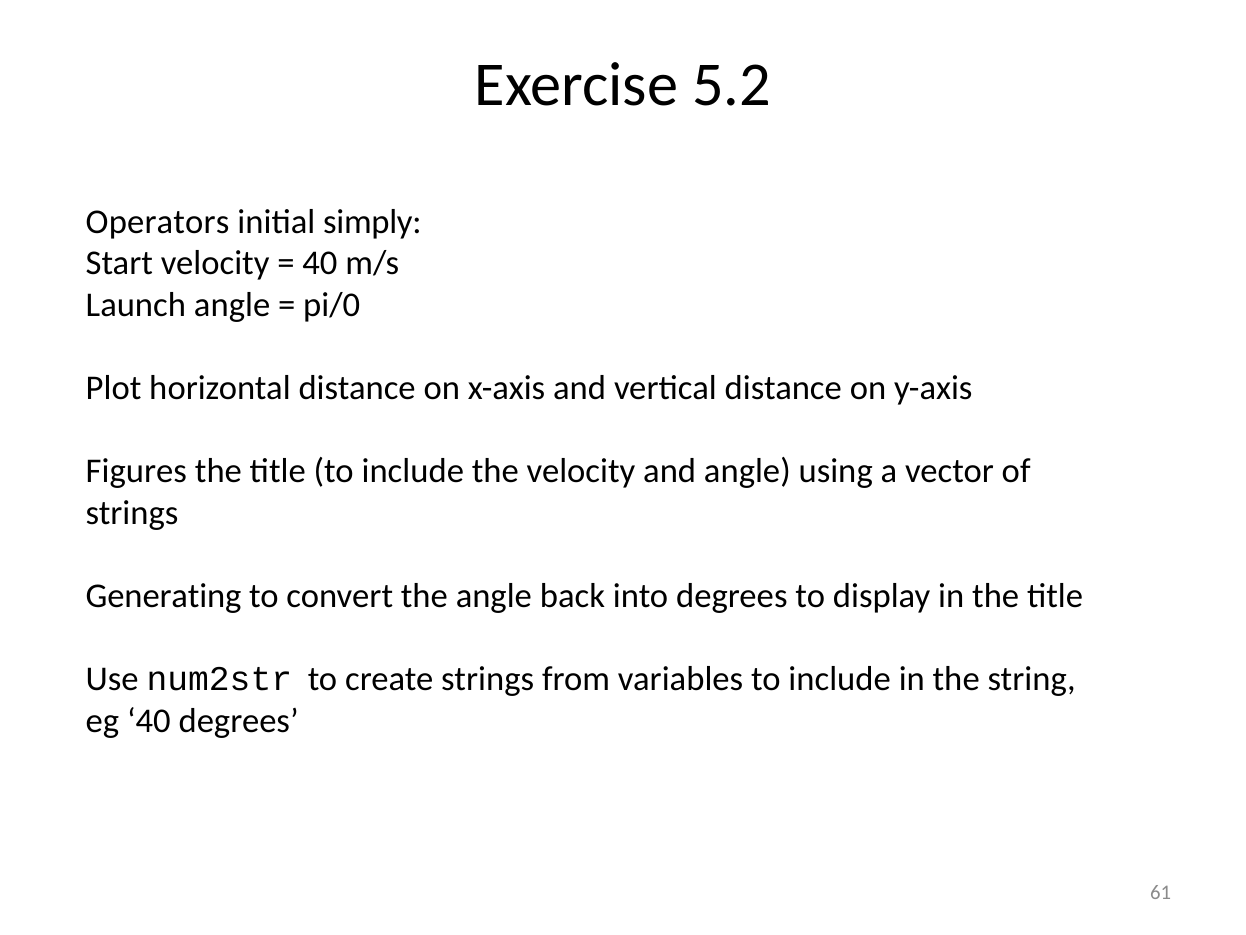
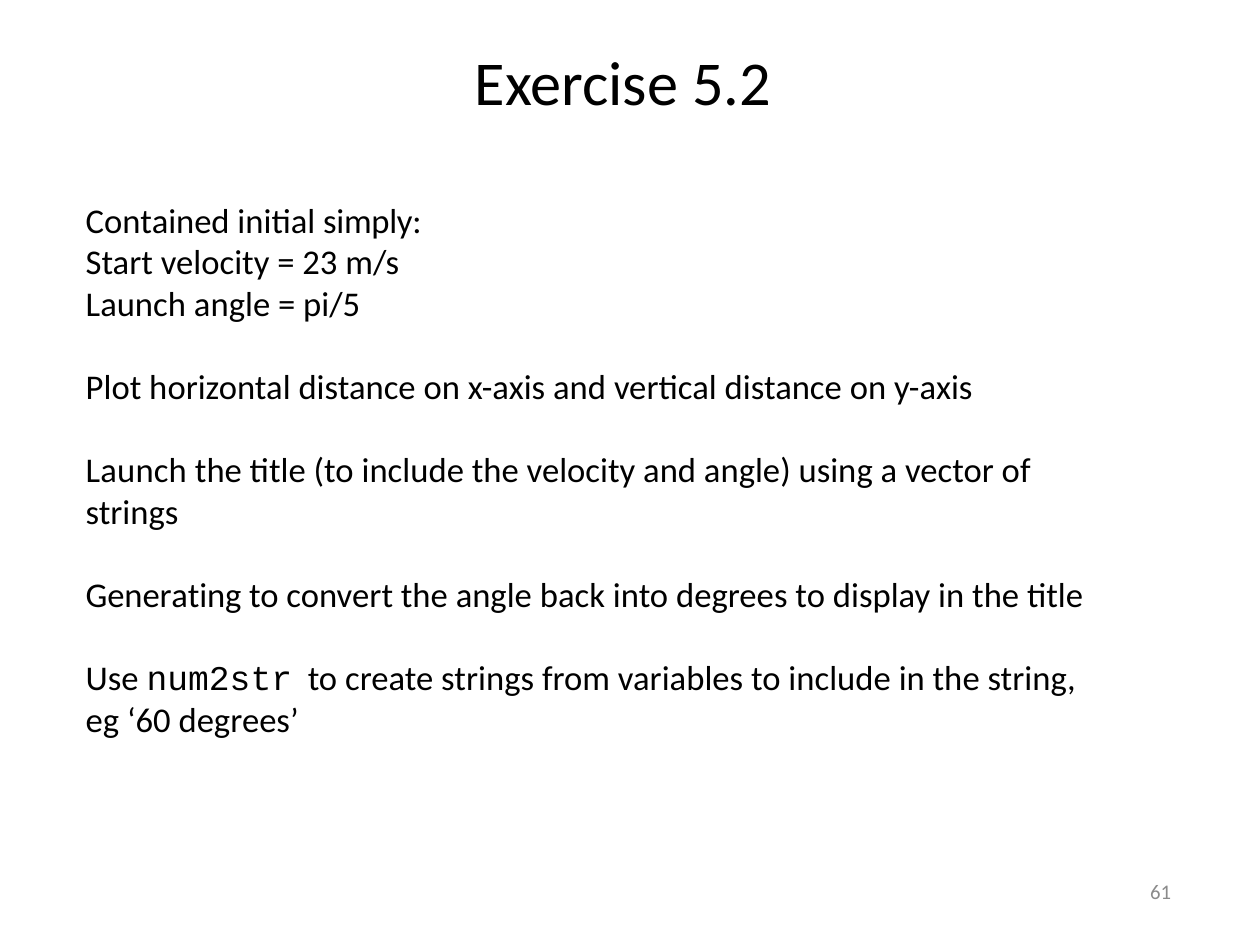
Operators: Operators -> Contained (158, 222)
40: 40 -> 23 (320, 263)
pi/0: pi/0 -> pi/5 (332, 305)
Figures: Figures -> Launch (136, 471)
eg 40: 40 -> 60 (149, 720)
